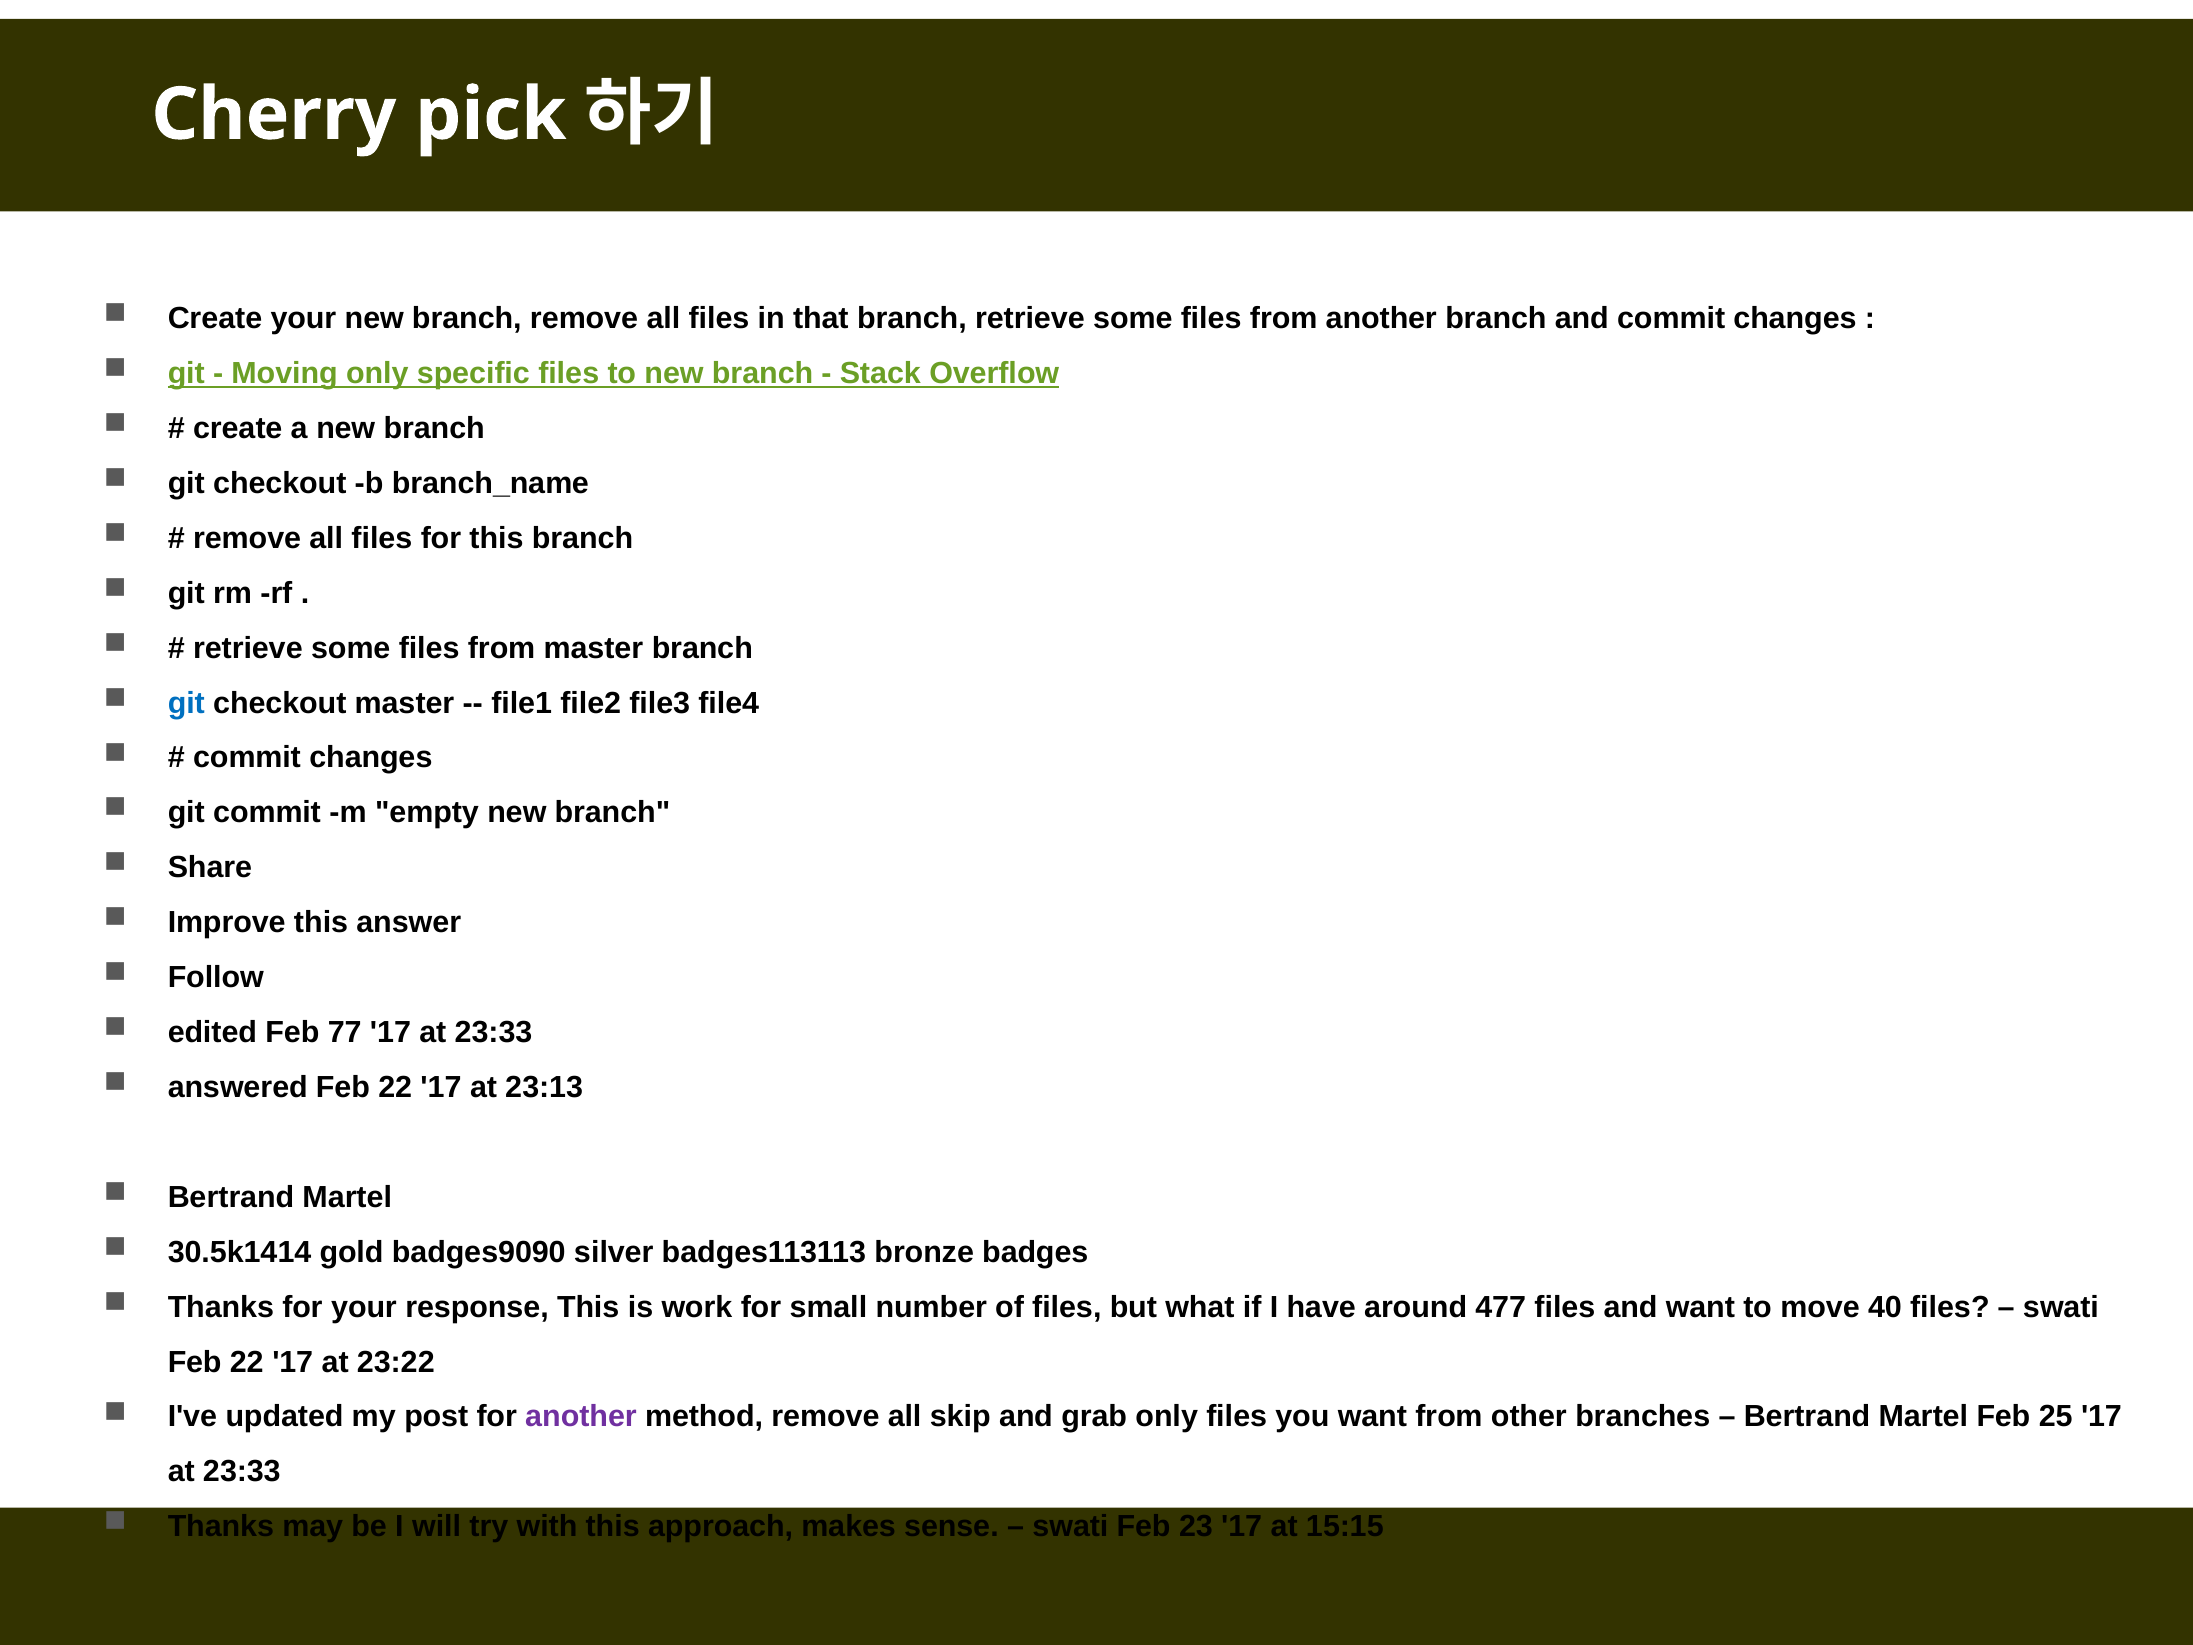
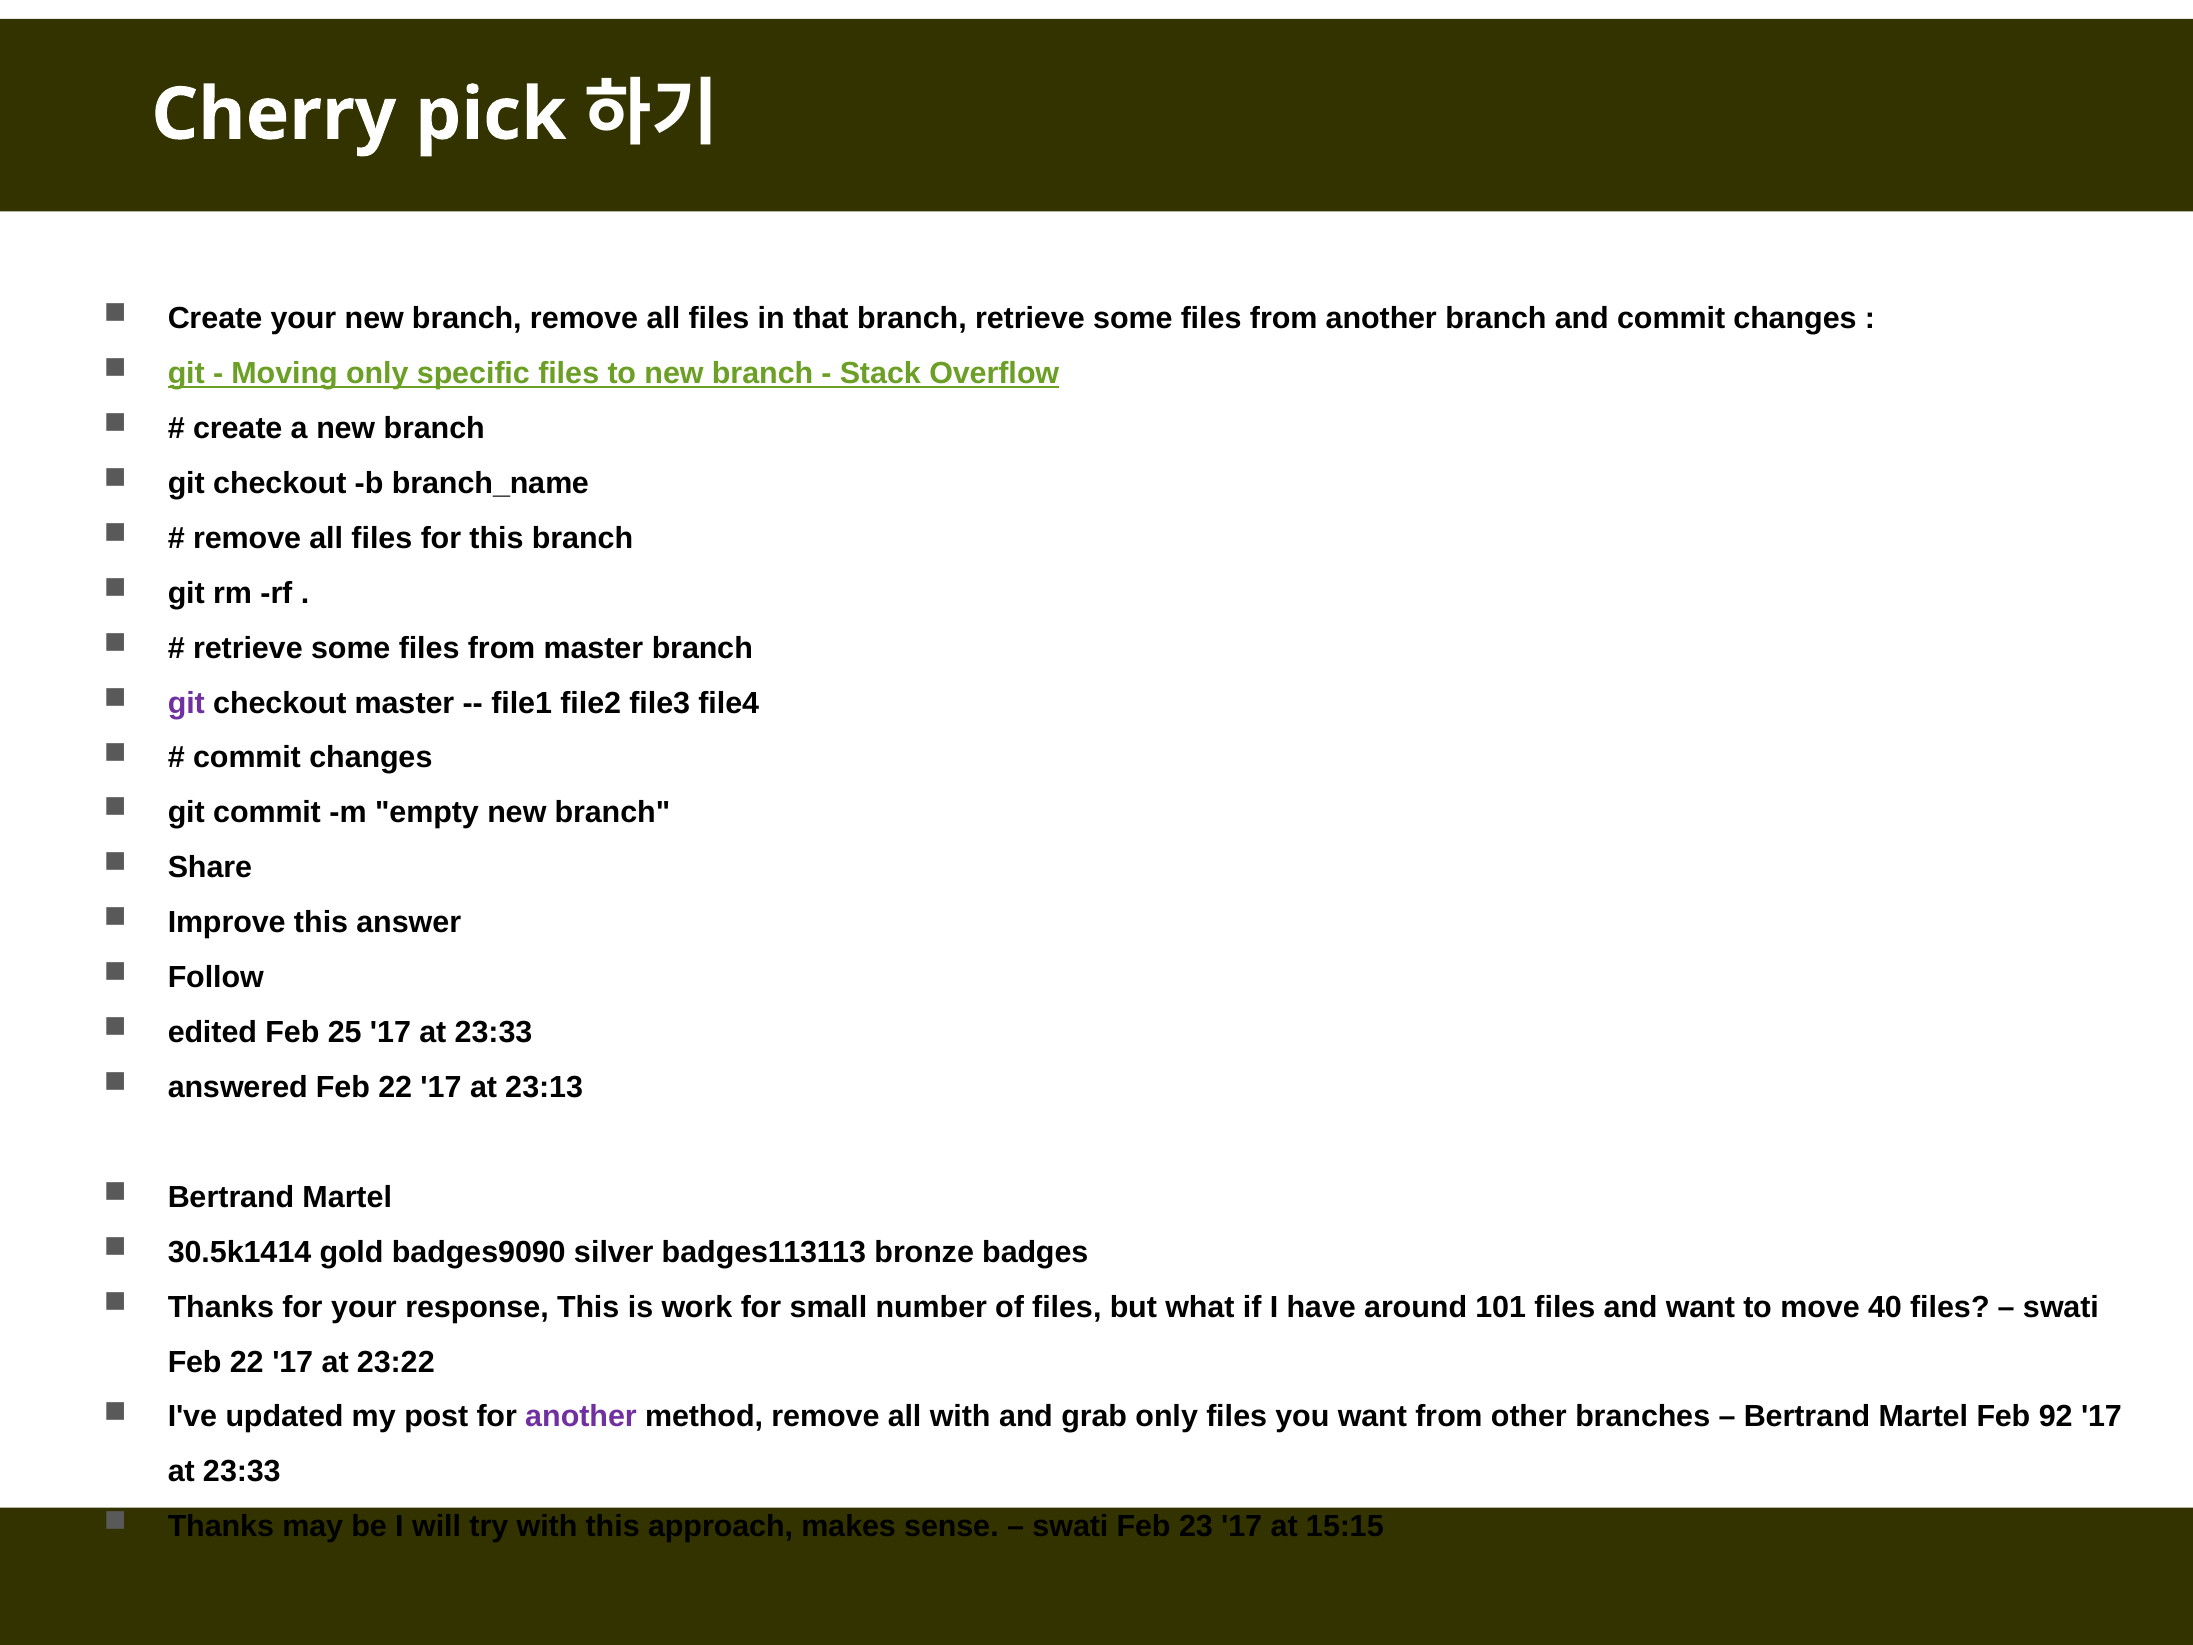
git colour: blue -> purple (186, 703)
77: 77 -> 25 (345, 1032)
477: 477 -> 101 (1501, 1307)
all skip: skip -> with (960, 1417)
25: 25 -> 92 (2056, 1417)
